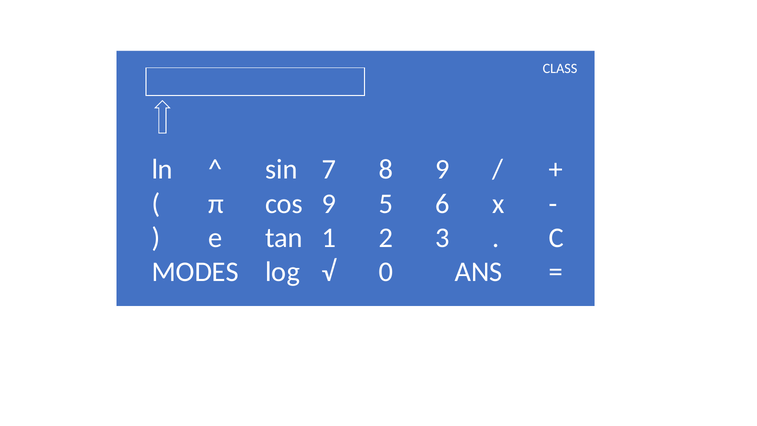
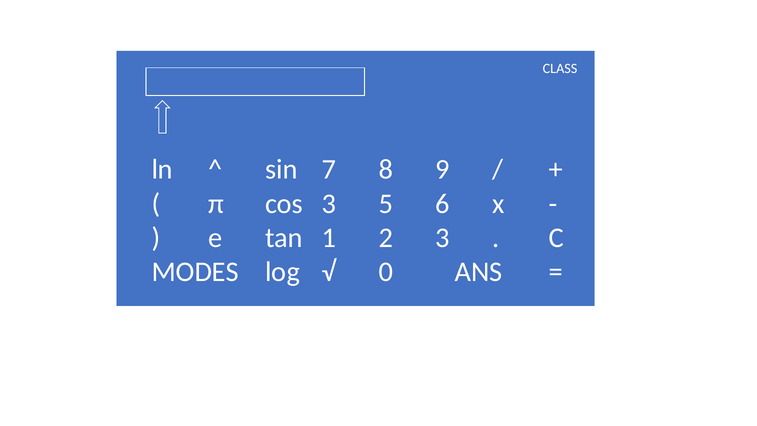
cos 9: 9 -> 3 (329, 204)
